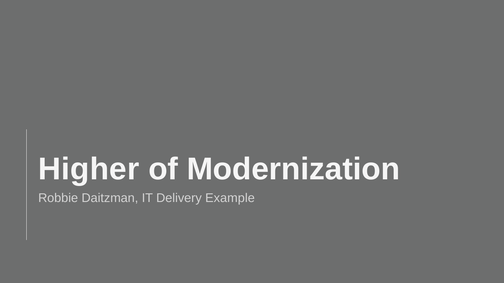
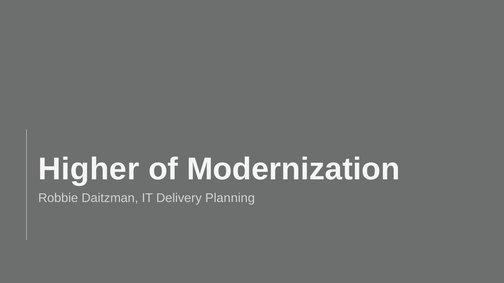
Example: Example -> Planning (230, 198)
